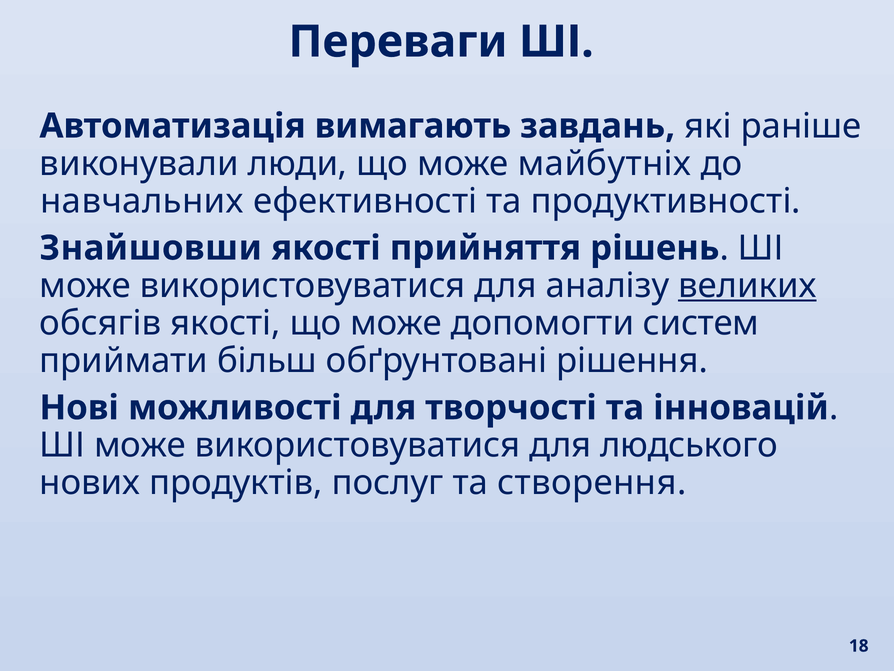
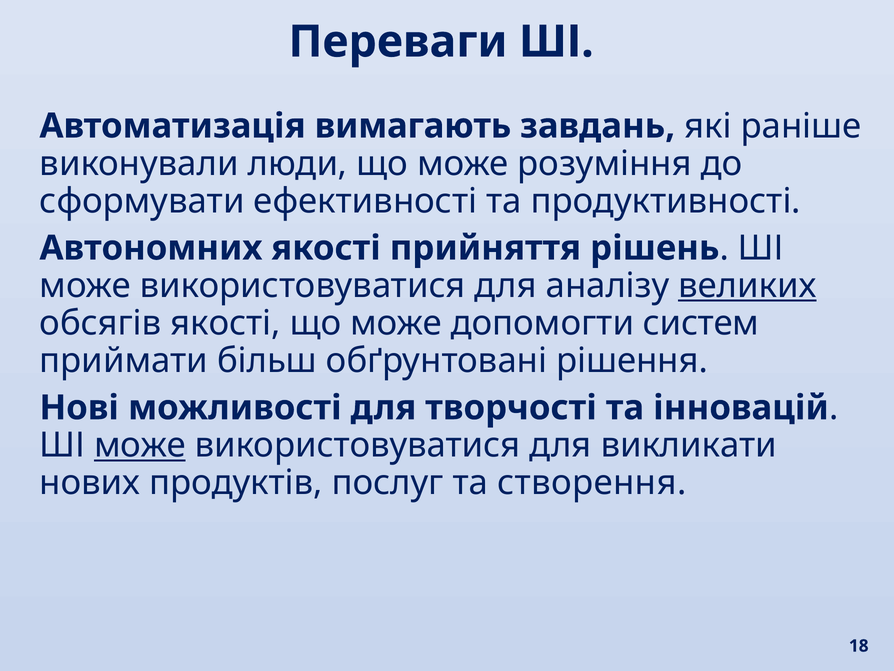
майбутніх: майбутніх -> розуміння (605, 163)
навчальних: навчальних -> сформувати (142, 201)
Знайшовши: Знайшовши -> Автономних (151, 248)
може underline: none -> present (140, 445)
людського: людського -> викликати (689, 445)
